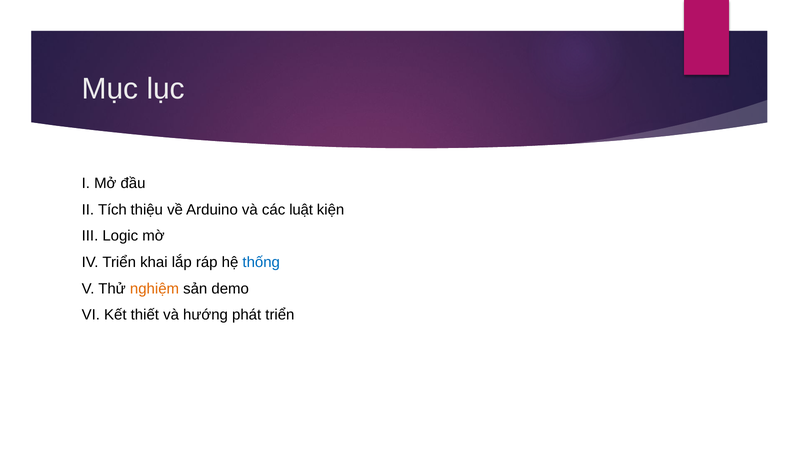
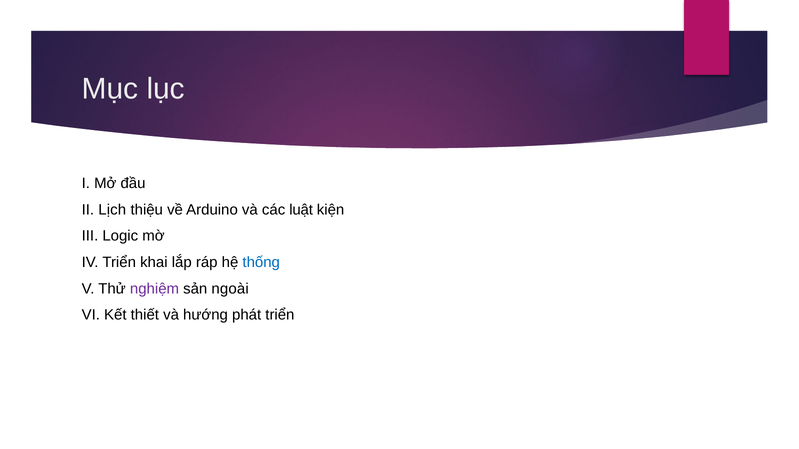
Tích: Tích -> Lịch (112, 210)
nghiệm colour: orange -> purple (155, 289)
demo: demo -> ngoài (230, 289)
